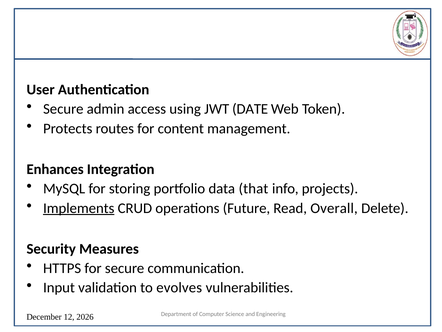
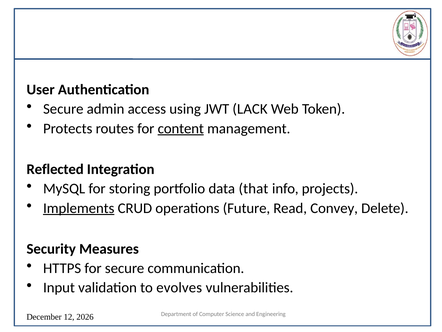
DATE: DATE -> LACK (250, 109)
content underline: none -> present (181, 128)
Enhances: Enhances -> Reflected (55, 169)
Overall: Overall -> Convey (334, 208)
